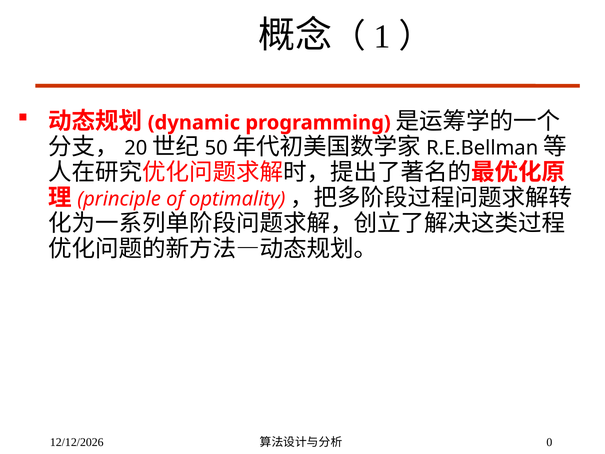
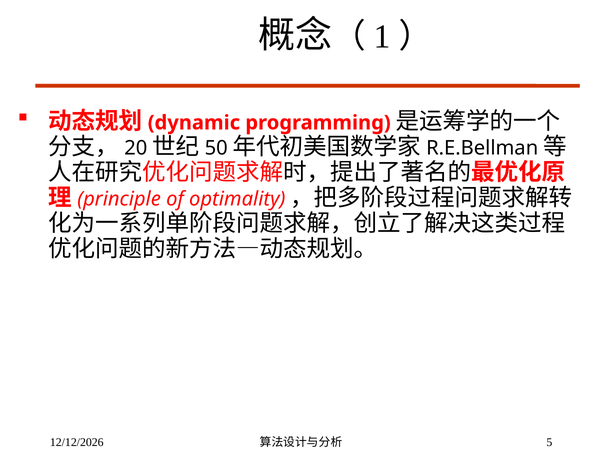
0: 0 -> 5 (549, 442)
